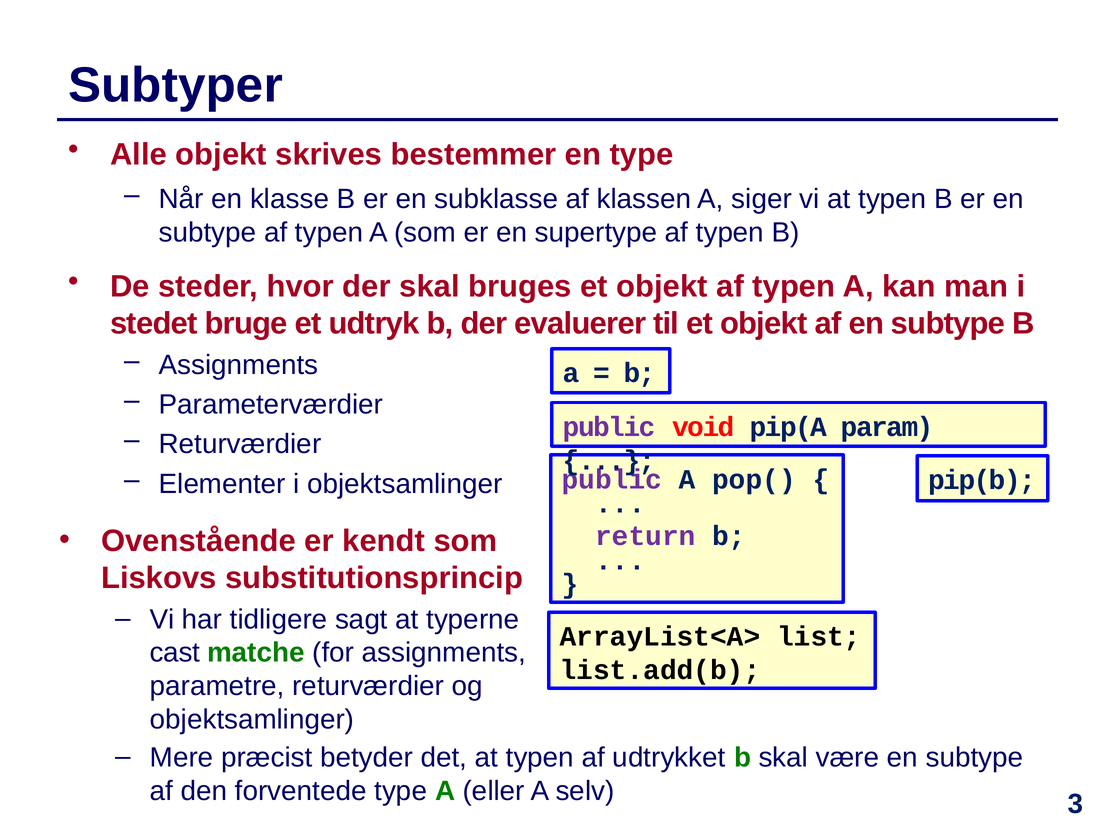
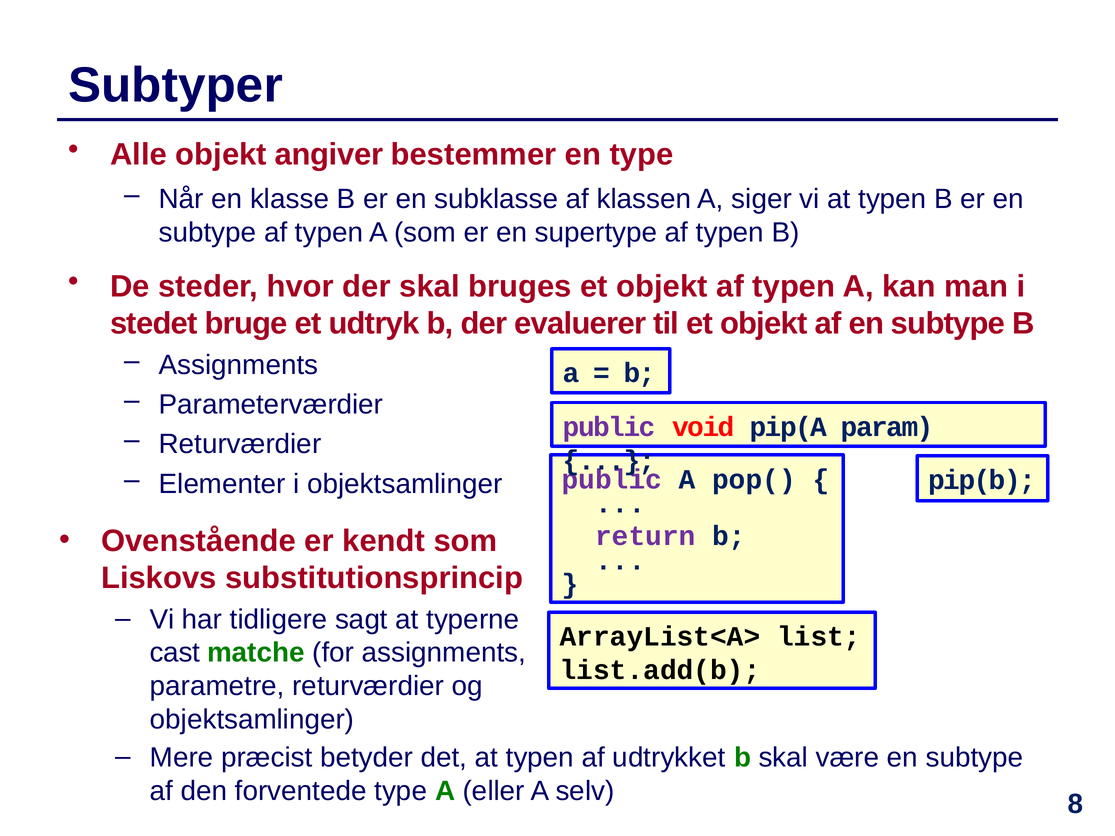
skrives: skrives -> angiver (329, 155)
3: 3 -> 8 (1076, 804)
